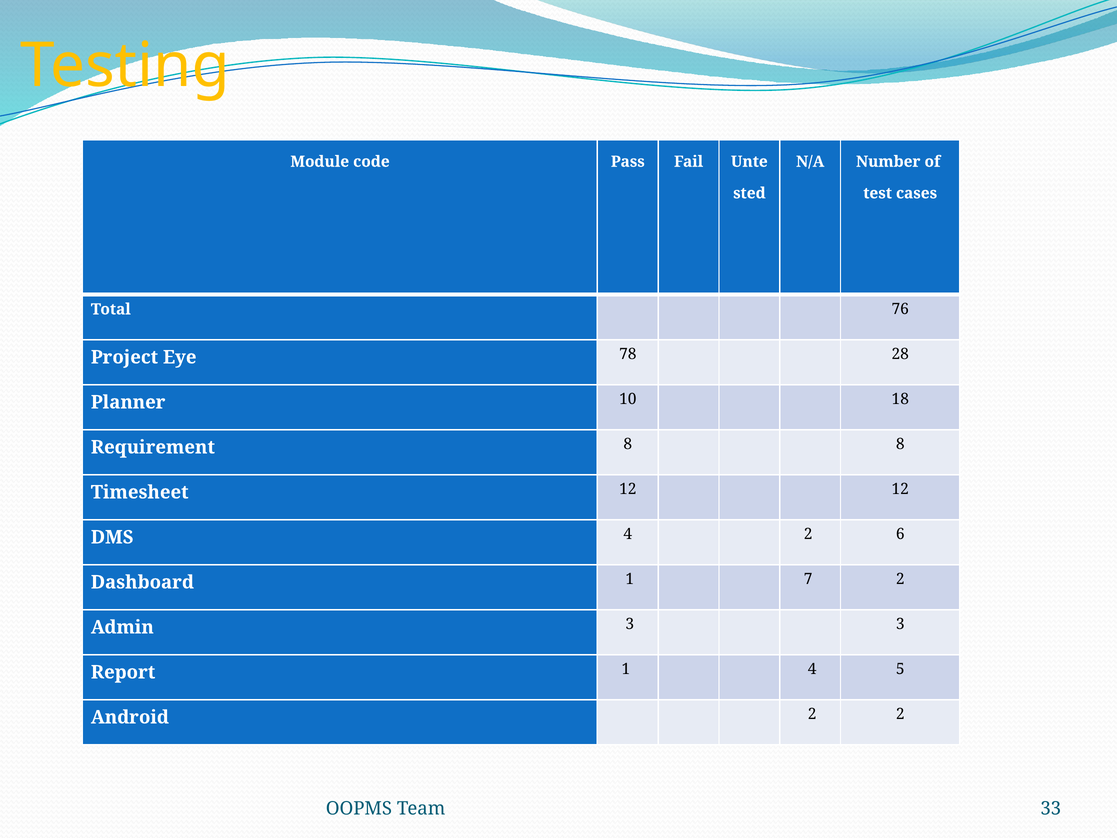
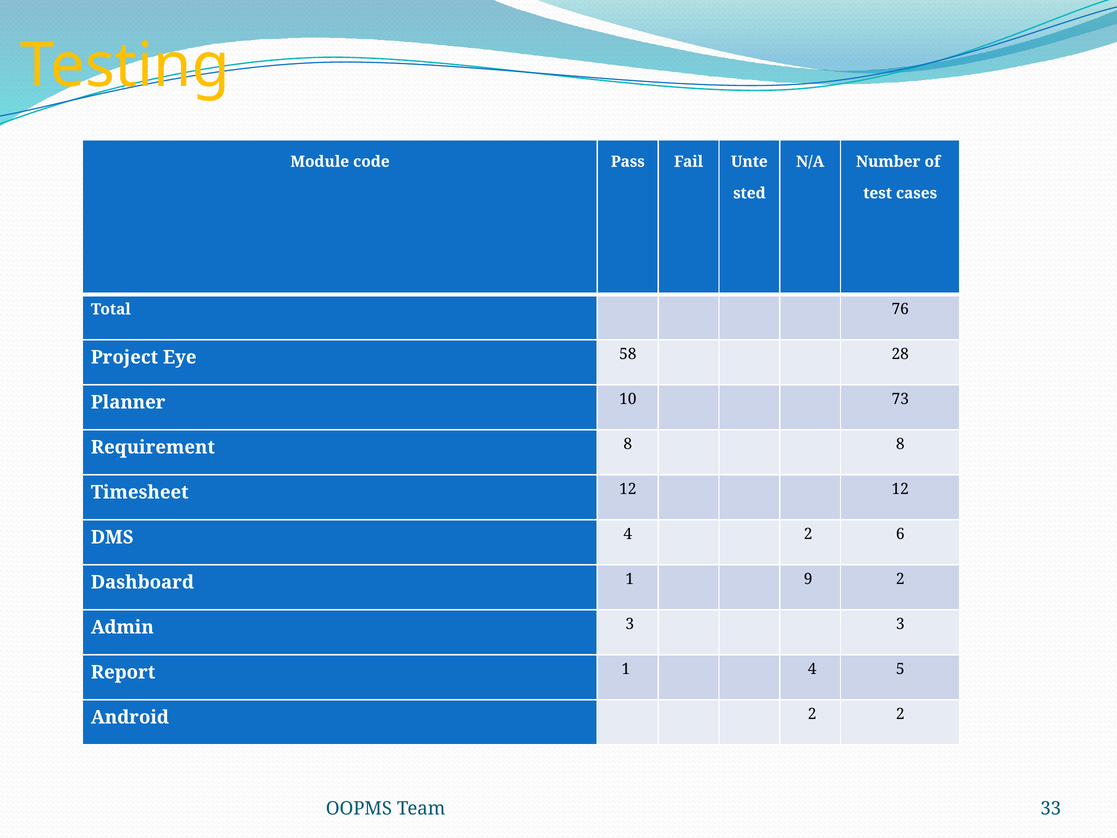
78: 78 -> 58 (628, 354)
18: 18 -> 73 (900, 399)
7: 7 -> 9 (808, 579)
